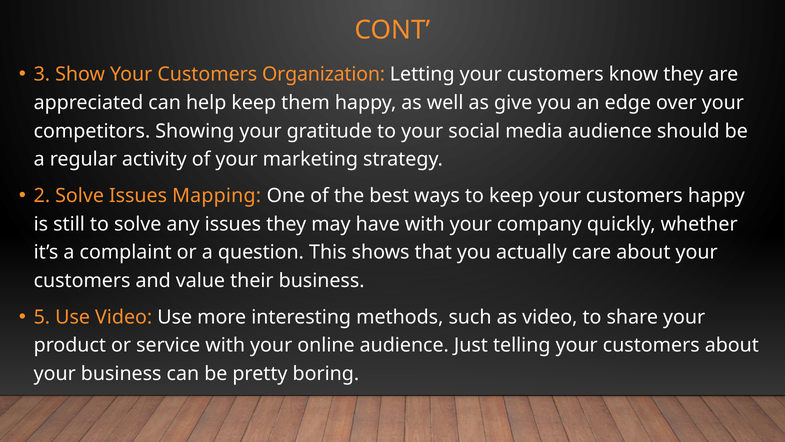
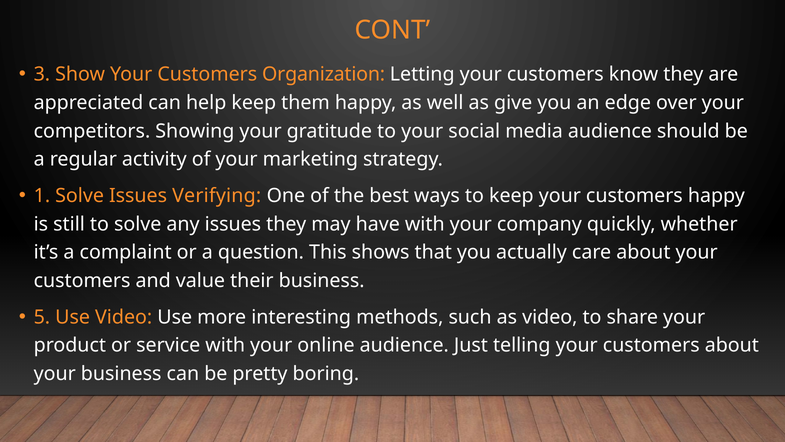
2: 2 -> 1 (42, 196)
Mapping: Mapping -> Verifying (217, 196)
